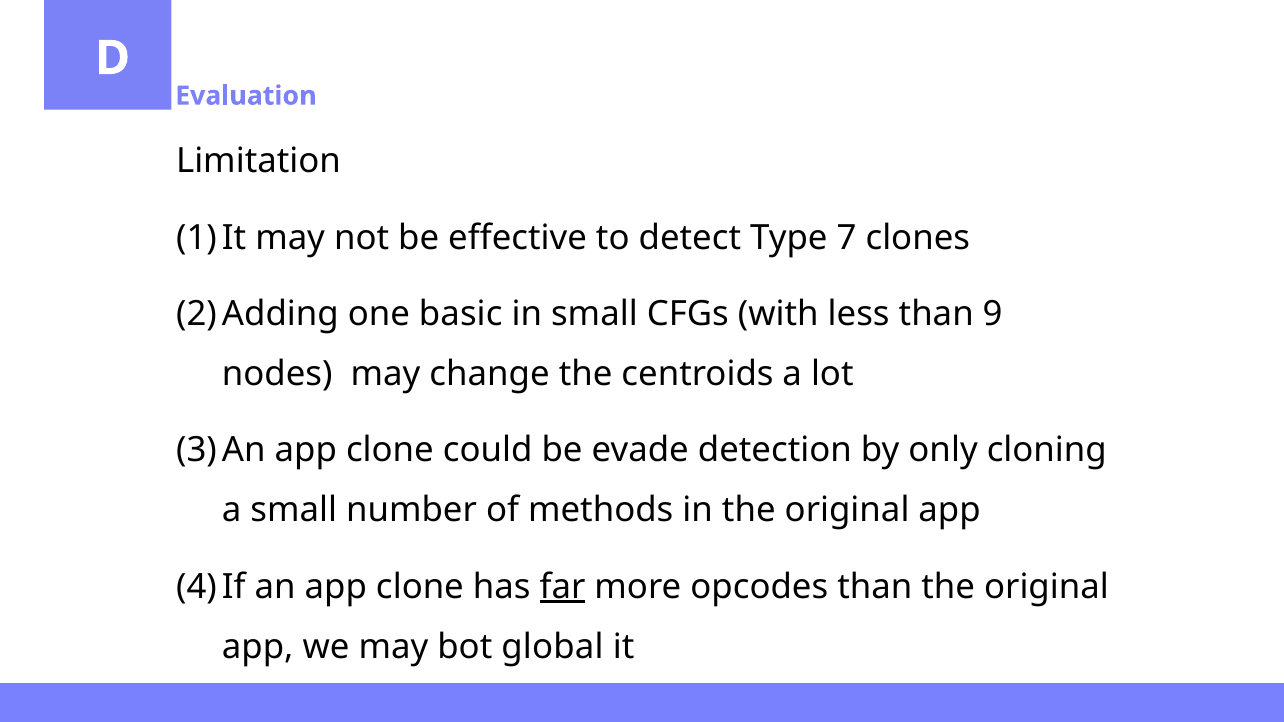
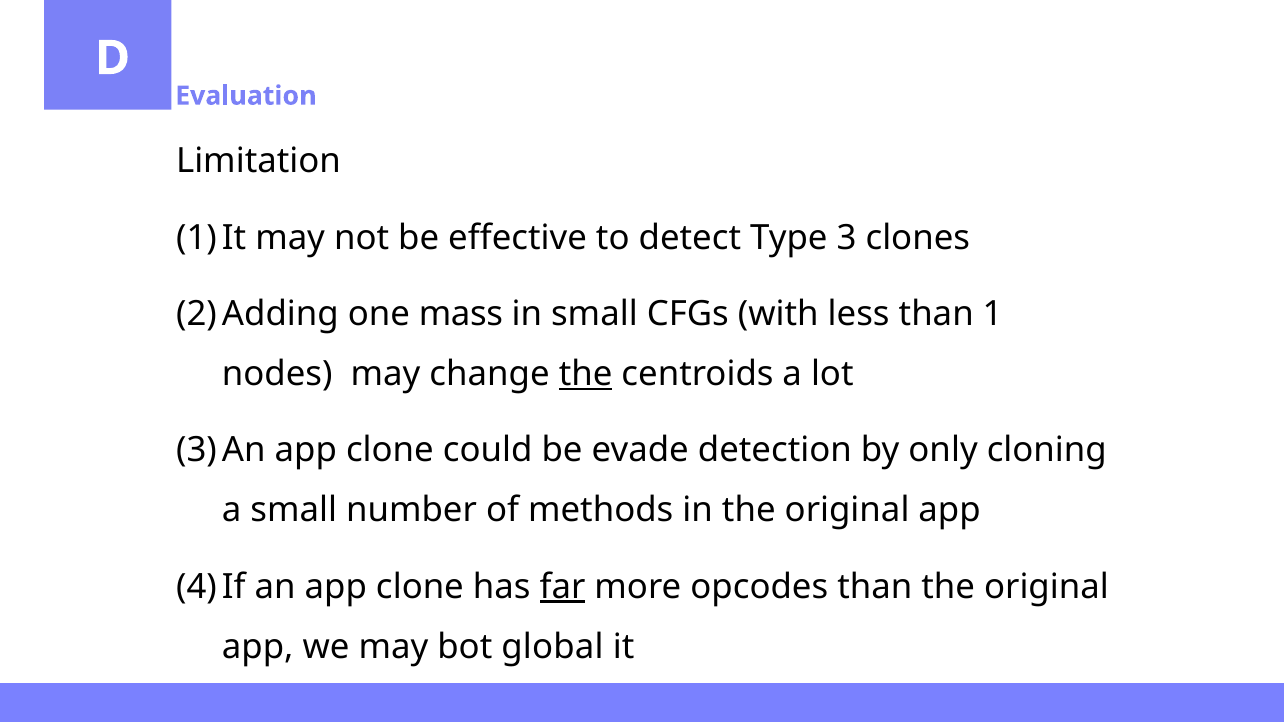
7: 7 -> 3 (847, 238)
basic: basic -> mass (461, 314)
9: 9 -> 1 (993, 314)
the underline: none -> present (586, 374)
